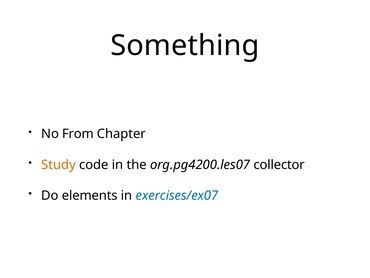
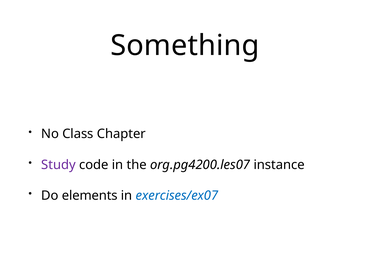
From: From -> Class (78, 134)
Study colour: orange -> purple (58, 164)
collector: collector -> instance (279, 164)
